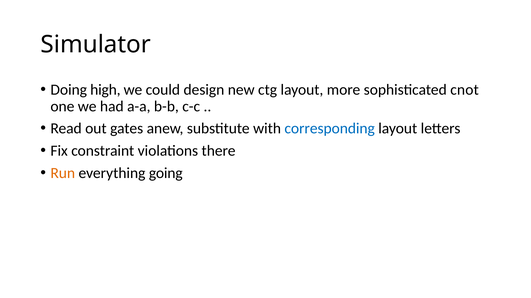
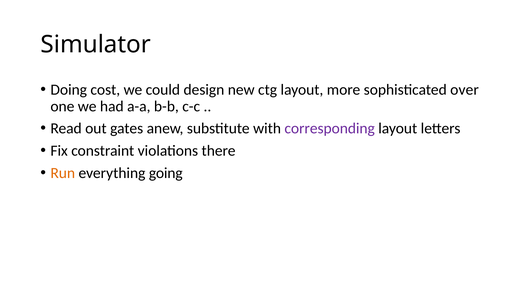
high: high -> cost (105, 90)
cnot: cnot -> over (465, 90)
corresponding colour: blue -> purple (330, 129)
